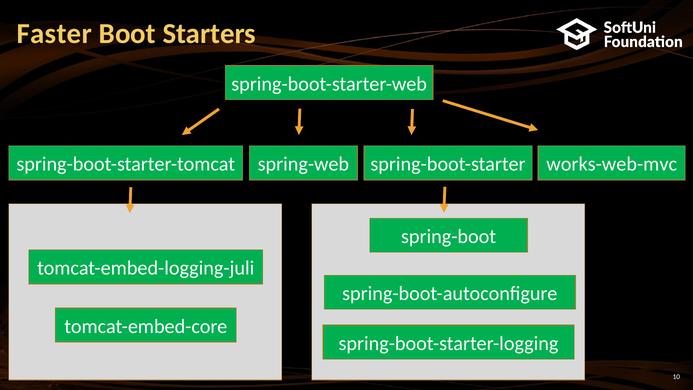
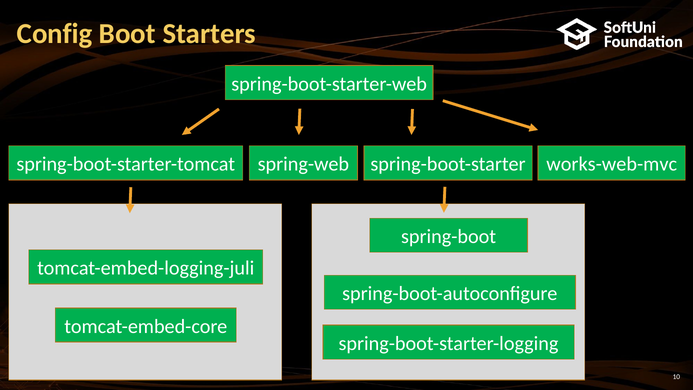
Faster: Faster -> Config (55, 34)
